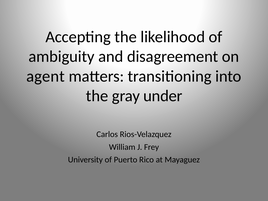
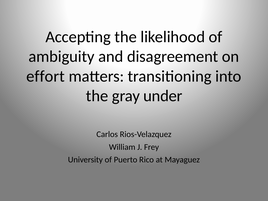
agent: agent -> effort (46, 76)
